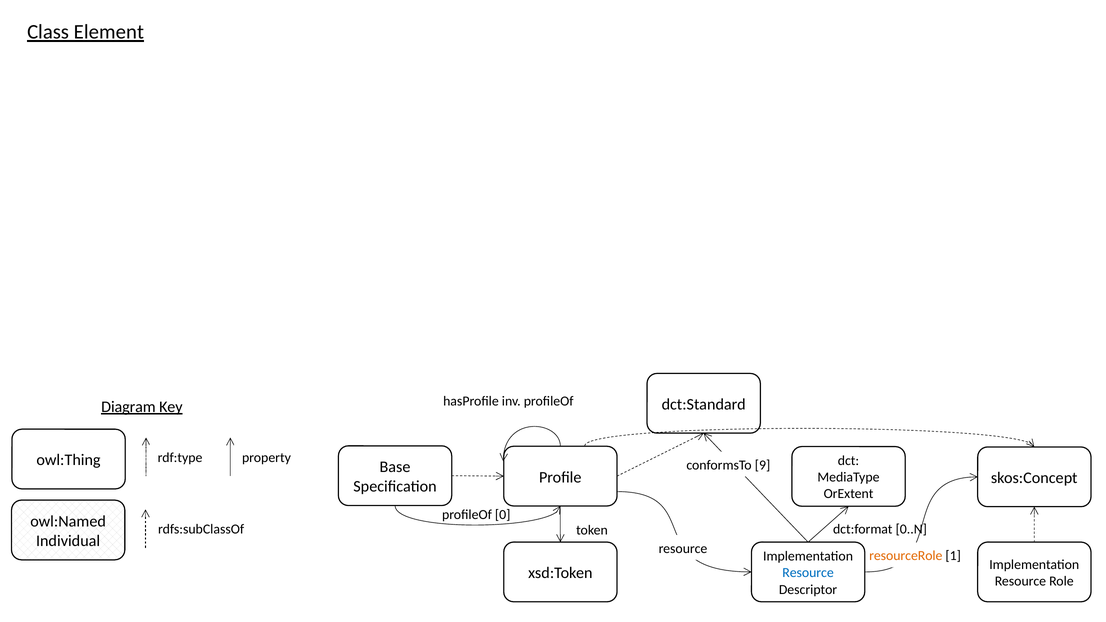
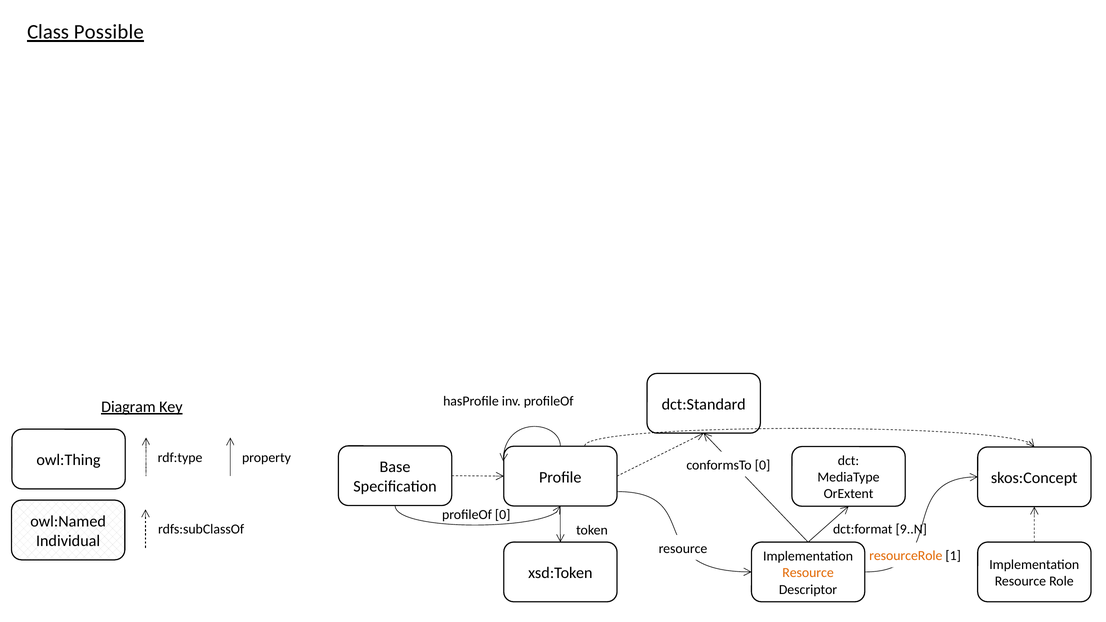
Element: Element -> Possible (109, 32)
conformsTo 9: 9 -> 0 (763, 465)
0..N: 0..N -> 9..N (911, 529)
Resource colour: blue -> orange (808, 573)
